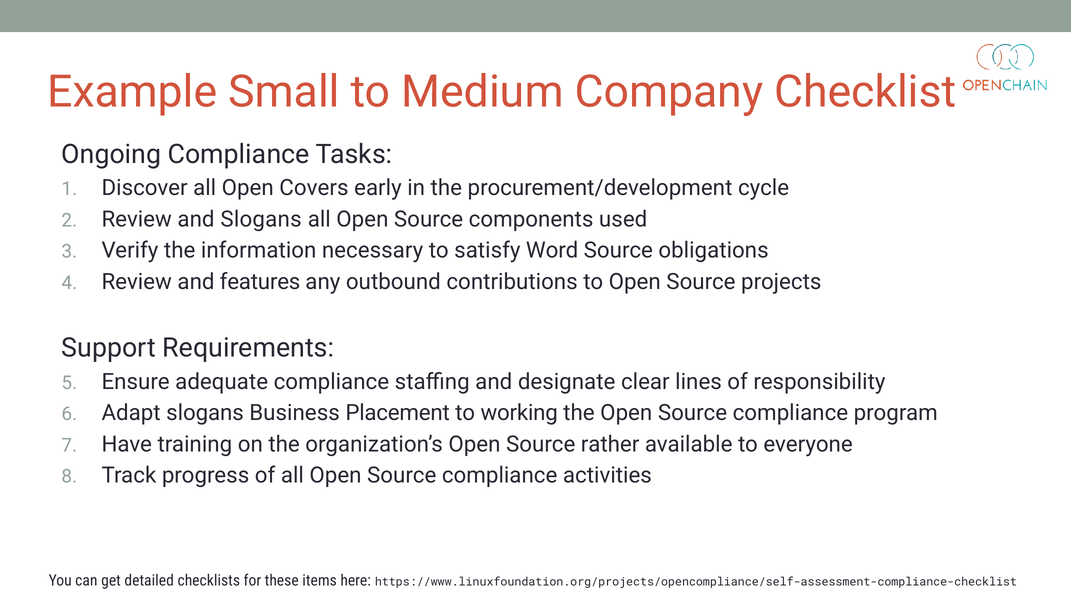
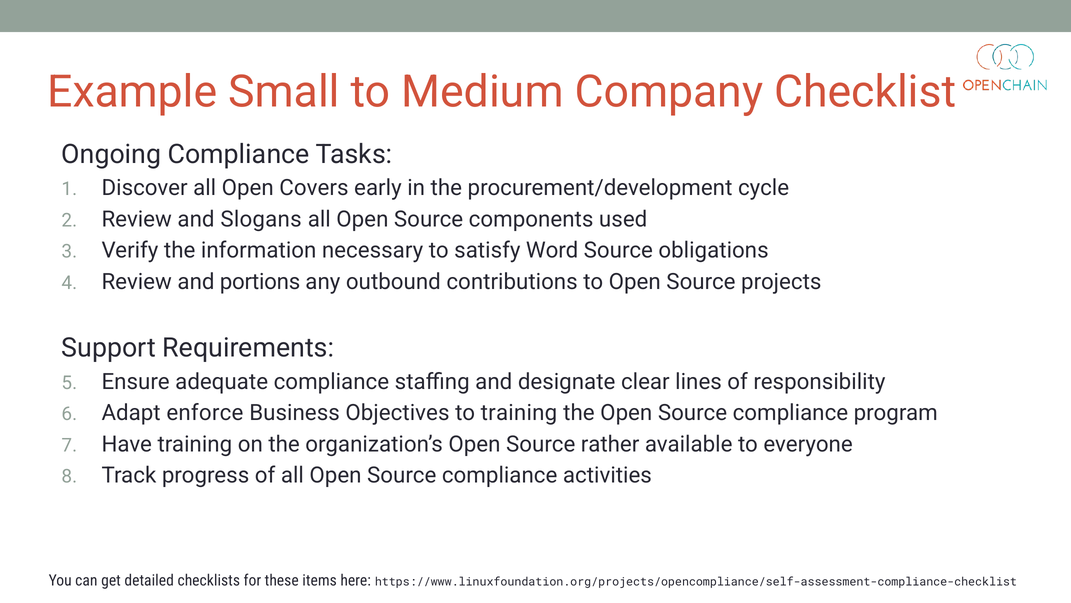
features: features -> portions (260, 281)
Adapt slogans: slogans -> enforce (205, 413)
Placement: Placement -> Objectives (397, 413)
to working: working -> training (519, 413)
